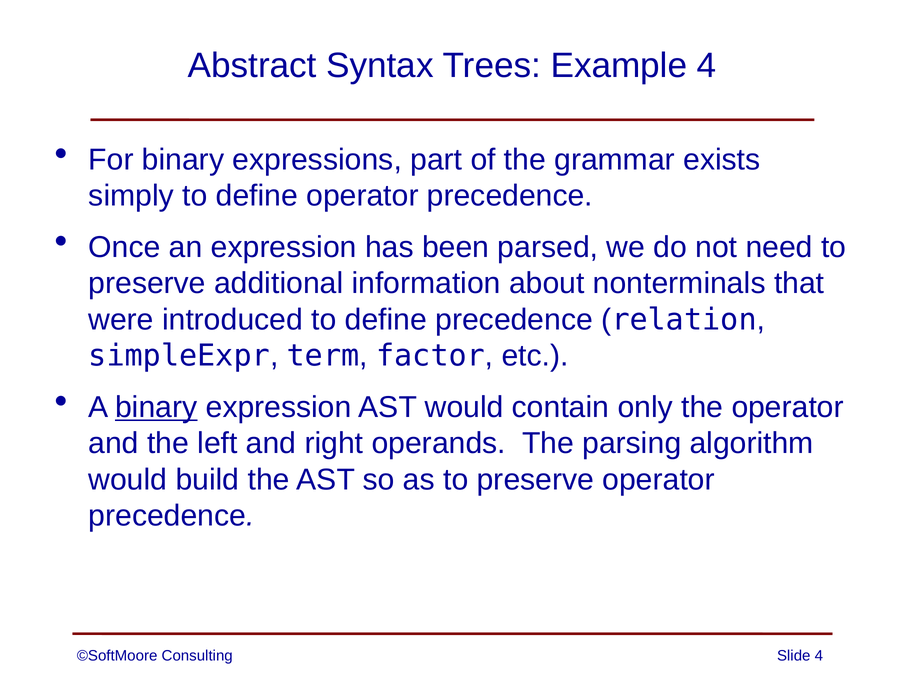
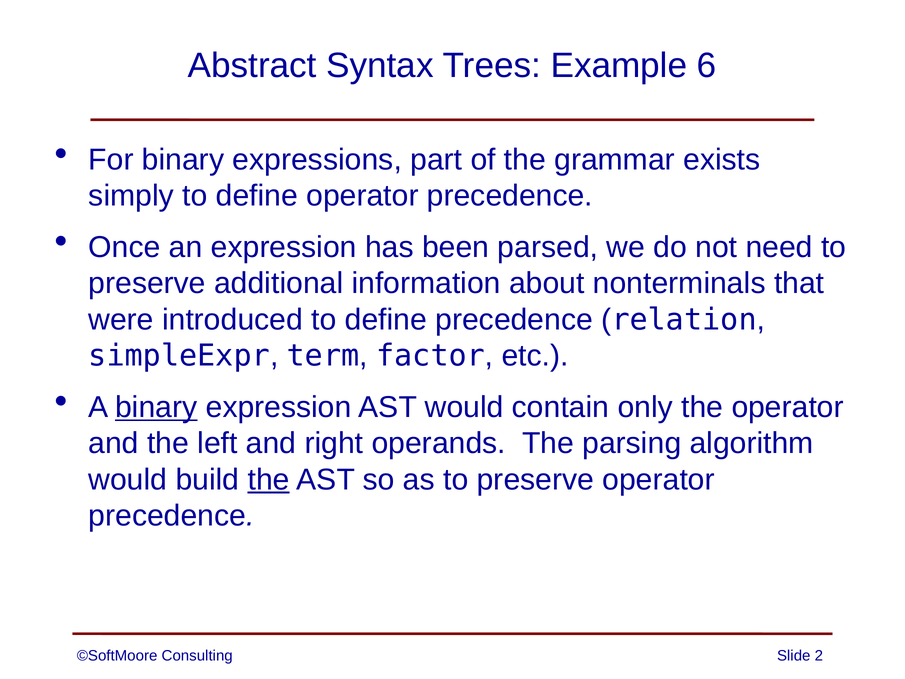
Example 4: 4 -> 6 (707, 66)
the underline: none -> present (269, 479)
Slide 4: 4 -> 2 (819, 656)
